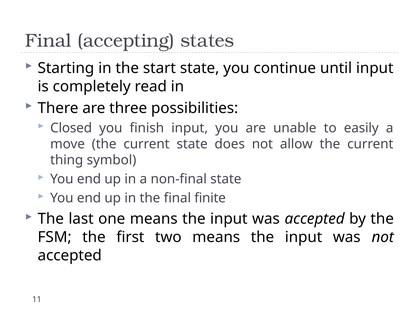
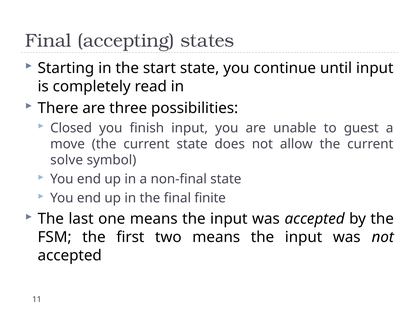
easily: easily -> guest (361, 128)
thing: thing -> solve (67, 160)
